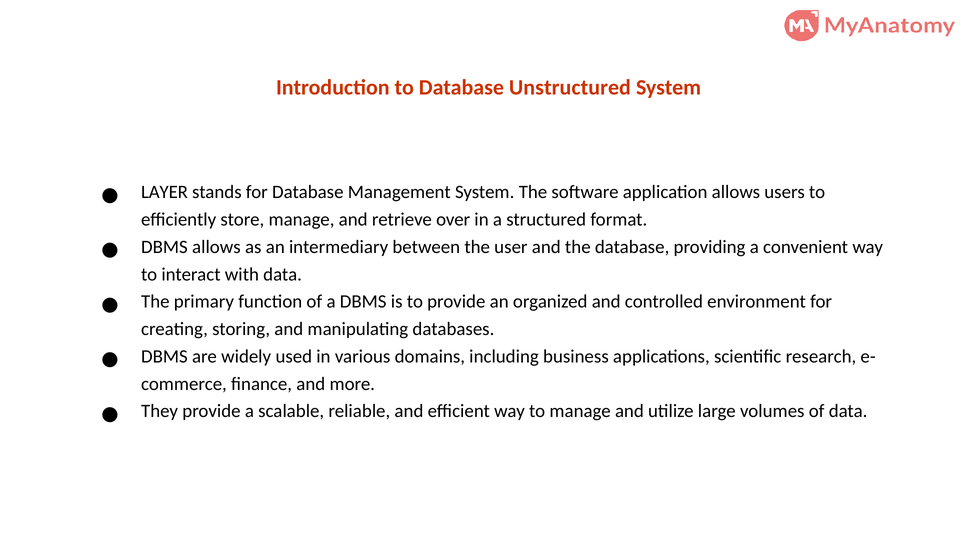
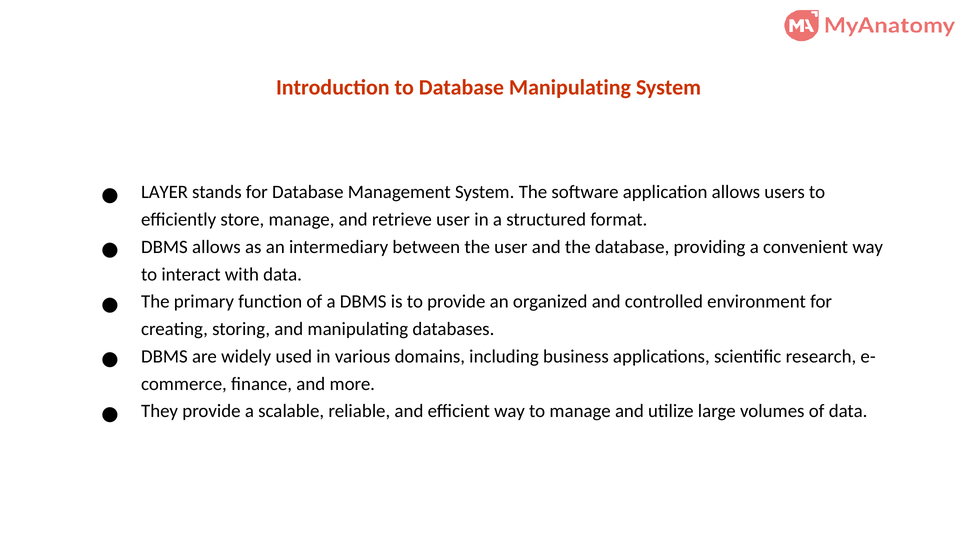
Database Unstructured: Unstructured -> Manipulating (570, 88)
retrieve over: over -> user (453, 220)
